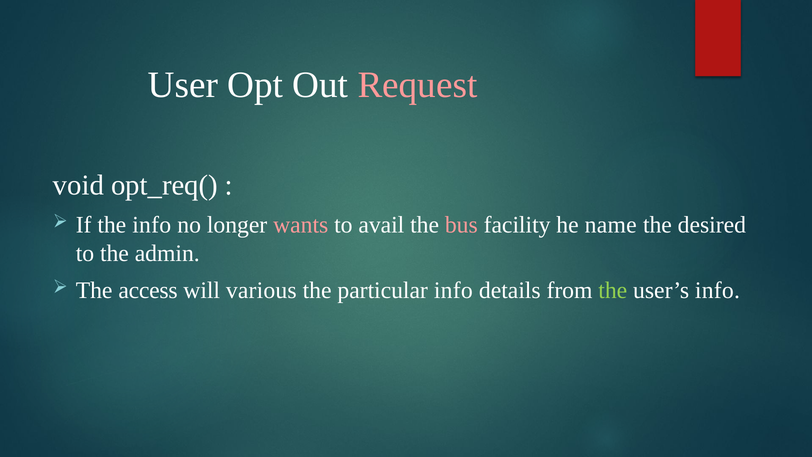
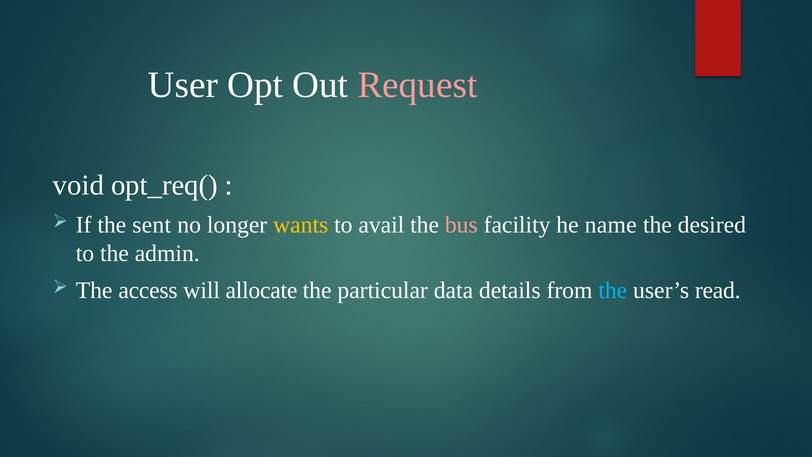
the info: info -> sent (152, 225)
wants colour: pink -> yellow (301, 225)
various: various -> allocate (262, 290)
particular info: info -> data (453, 290)
the colour: light green -> light blue (613, 290)
user’s info: info -> read (718, 290)
